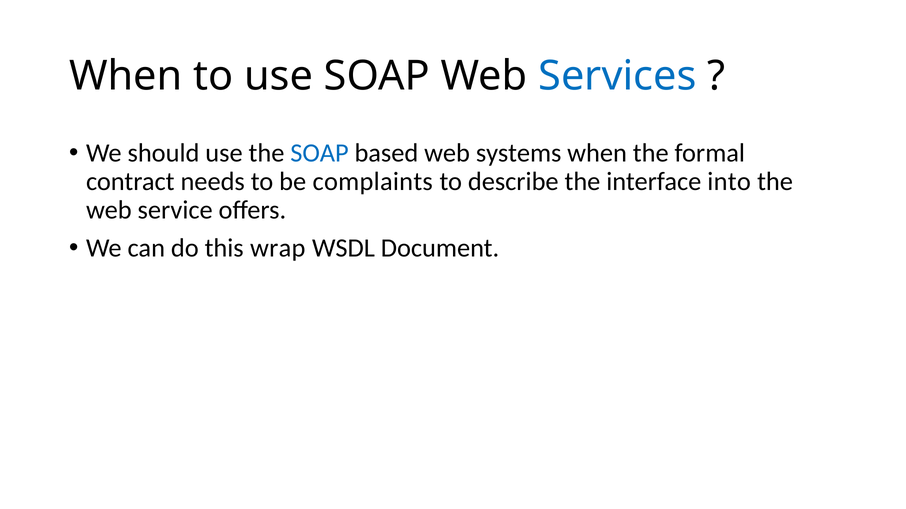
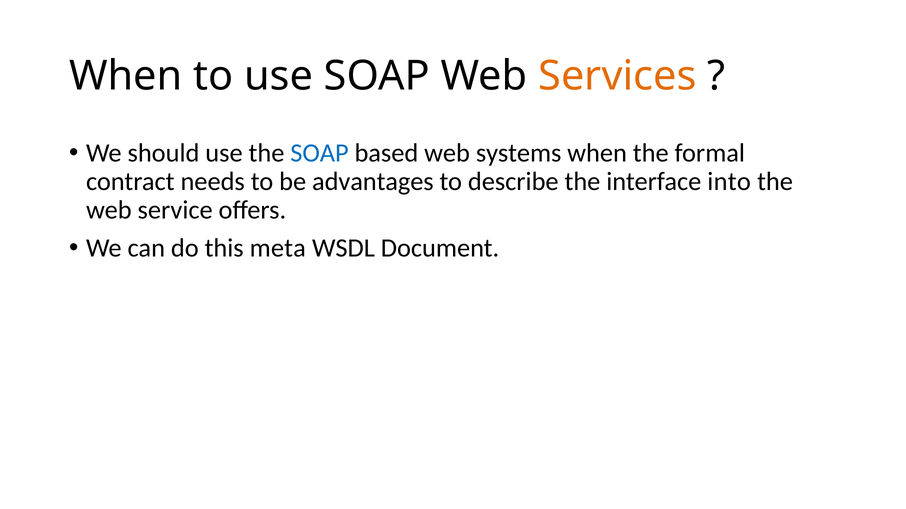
Services colour: blue -> orange (617, 76)
complaints: complaints -> advantages (373, 182)
wrap: wrap -> meta (278, 248)
